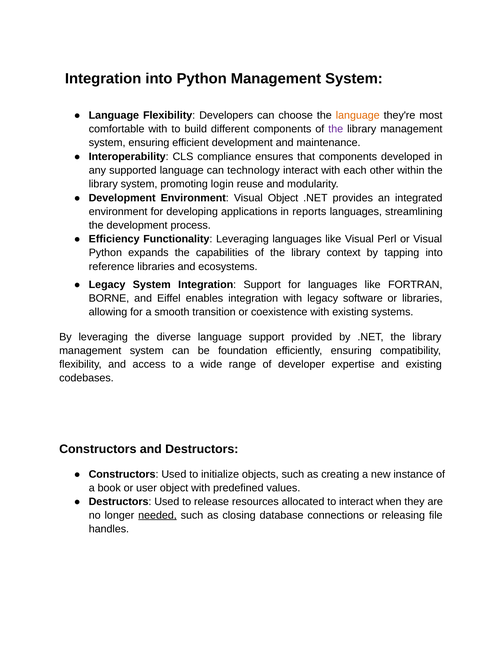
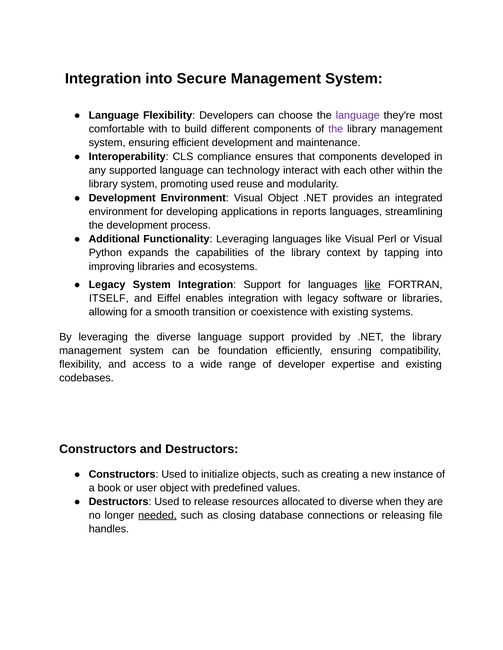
into Python: Python -> Secure (202, 79)
language colour: orange -> purple (358, 116)
promoting login: login -> used (222, 184)
Efficiency: Efficiency -> Additional (114, 239)
reference: reference -> improving (112, 267)
like underline: none -> present (373, 285)
BORNE: BORNE -> ITSELF (109, 299)
to interact: interact -> diverse (356, 502)
